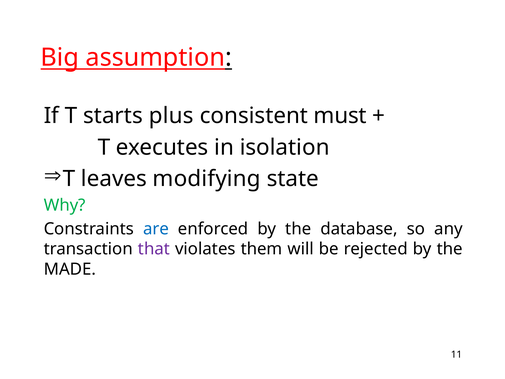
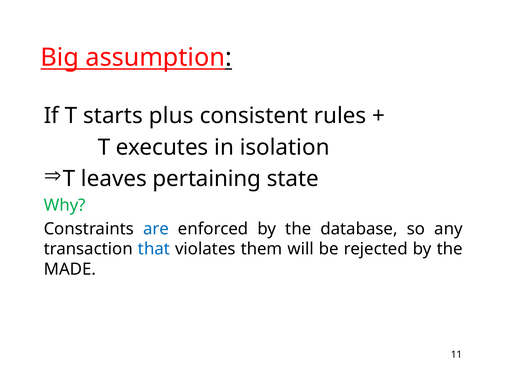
must: must -> rules (340, 116)
modifying: modifying -> pertaining (207, 179)
that colour: purple -> blue (154, 249)
